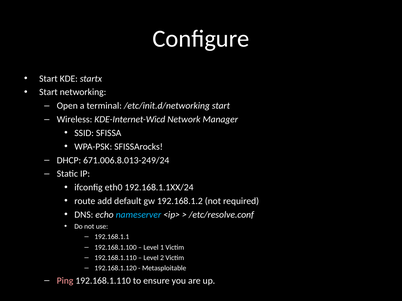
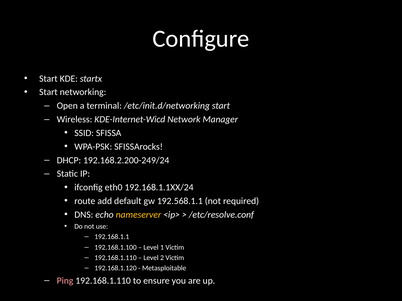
671.006.8.013-249/24: 671.006.8.013-249/24 -> 192.168.2.200-249/24 (126, 160)
192.168.1.2: 192.168.1.2 -> 192.568.1.1 (180, 201)
nameserver colour: light blue -> yellow (138, 215)
